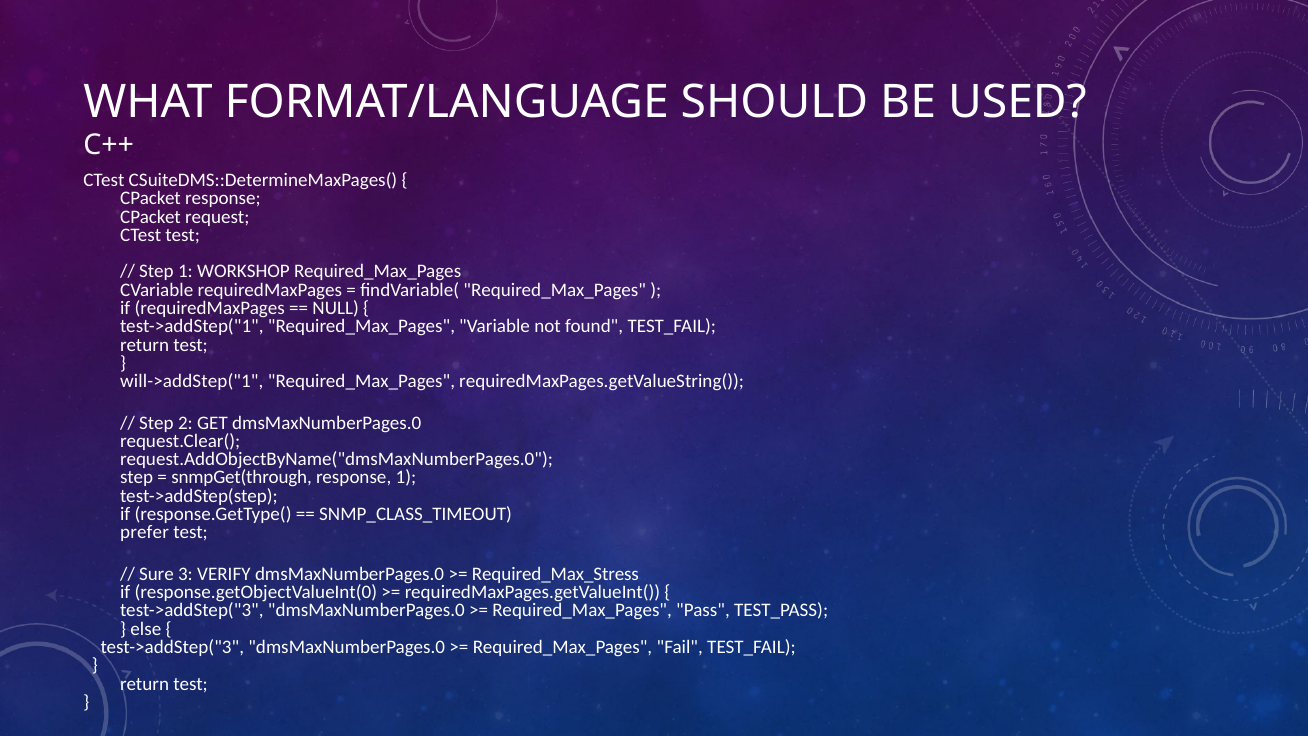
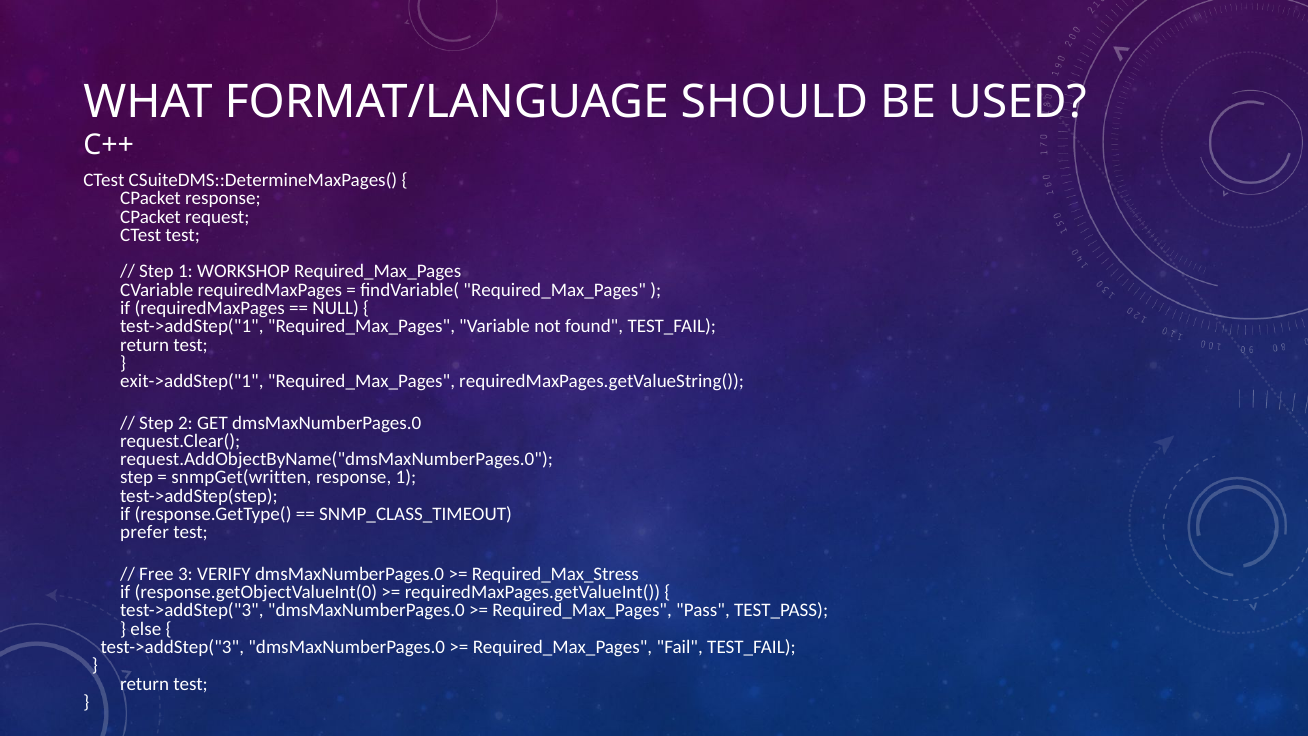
will->addStep("1: will->addStep("1 -> exit->addStep("1 (192, 381)
snmpGet(through: snmpGet(through -> snmpGet(written (241, 478)
Sure: Sure -> Free (156, 574)
